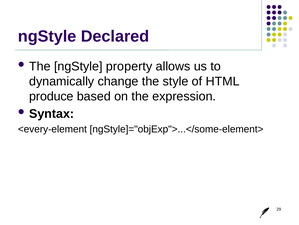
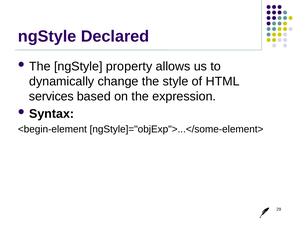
produce: produce -> services (51, 96)
<every-element: <every-element -> <begin-element (52, 129)
